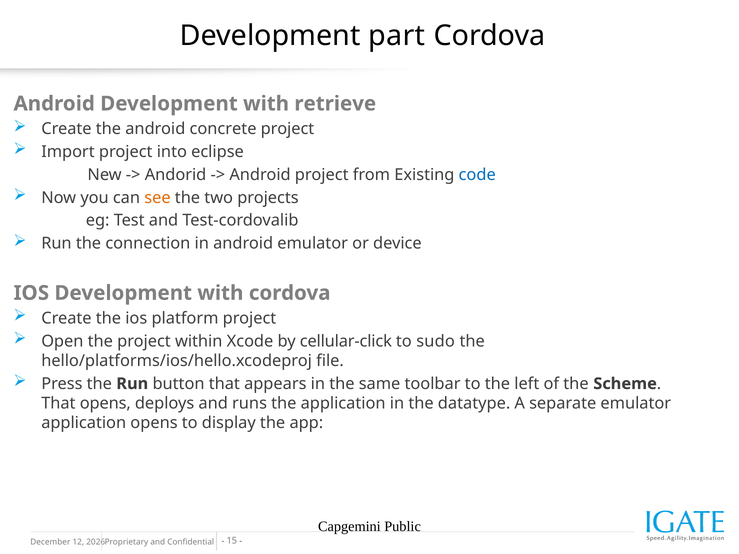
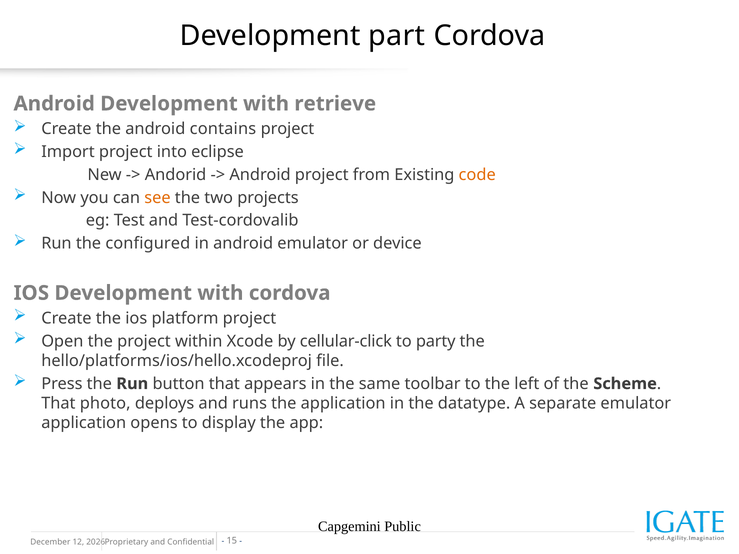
concrete: concrete -> contains (223, 129)
code colour: blue -> orange (477, 175)
connection: connection -> configured (148, 244)
sudo: sudo -> party (436, 341)
That opens: opens -> photo (105, 404)
